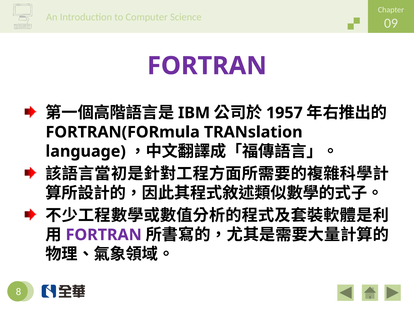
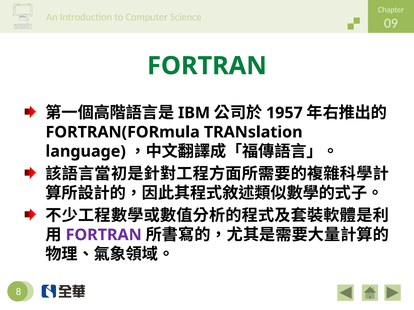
FORTRAN colour: purple -> green (207, 66)
